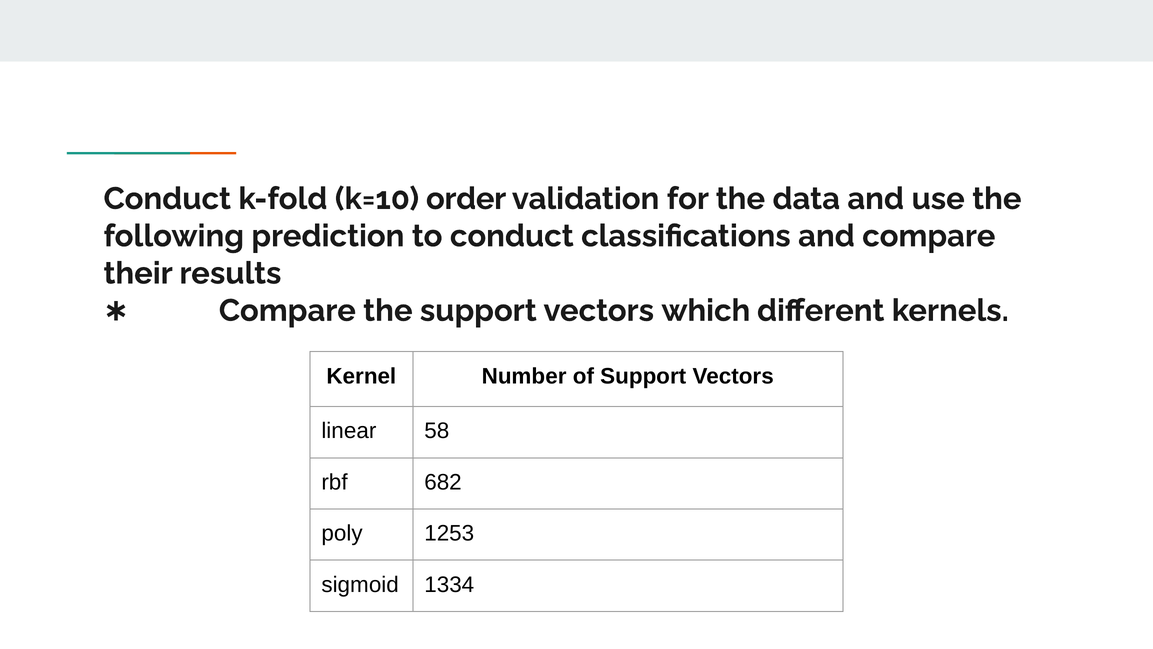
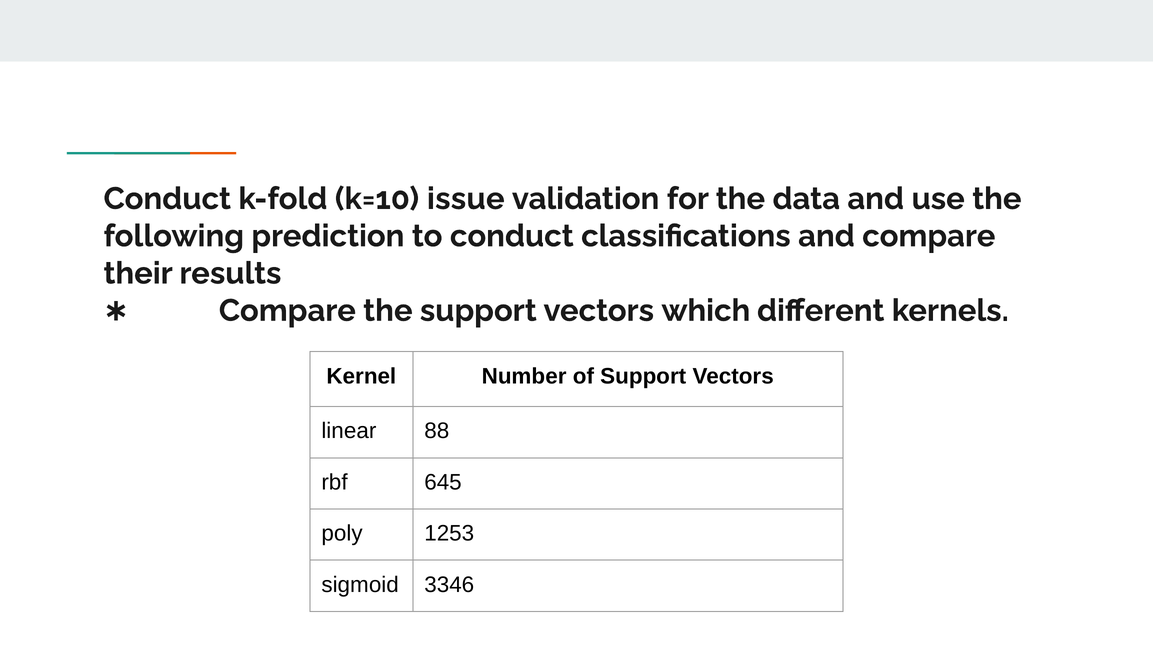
order: order -> issue (466, 199)
58: 58 -> 88 (437, 431)
682: 682 -> 645 (443, 482)
1334: 1334 -> 3346 (449, 584)
